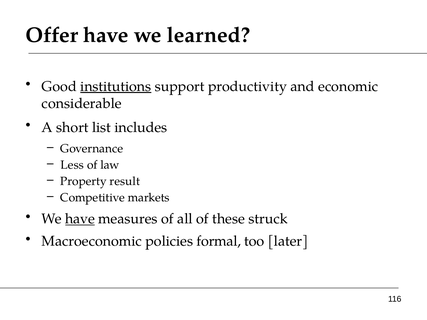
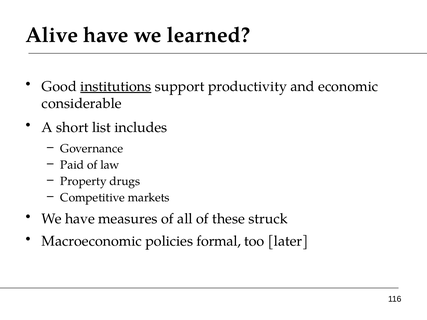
Offer: Offer -> Alive (52, 35)
Less: Less -> Paid (72, 165)
result: result -> drugs (125, 181)
have underline: present -> none (80, 219)
